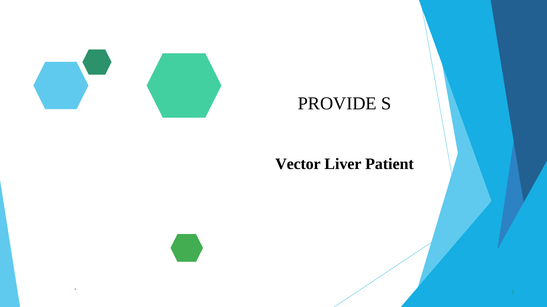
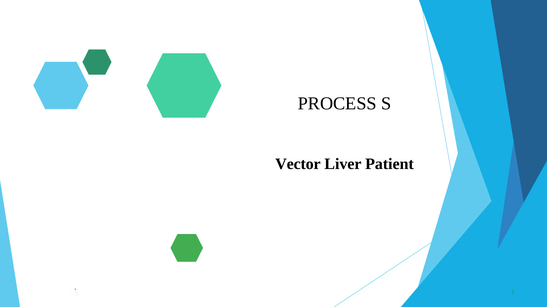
PROVIDE: PROVIDE -> PROCESS (337, 104)
